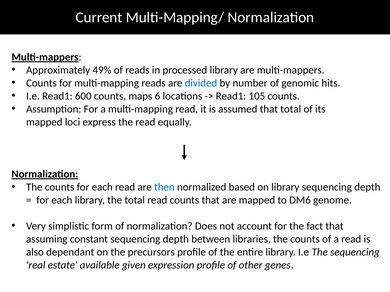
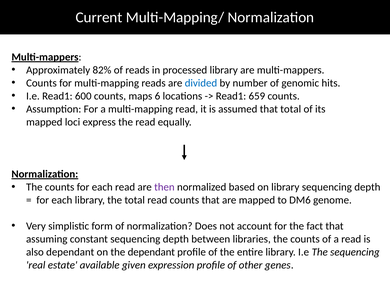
49%: 49% -> 82% (102, 70)
105: 105 -> 659 (257, 96)
then colour: blue -> purple (164, 187)
the precursors: precursors -> dependant (151, 252)
